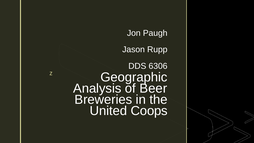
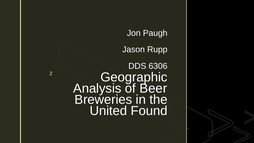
Coops: Coops -> Found (149, 111)
